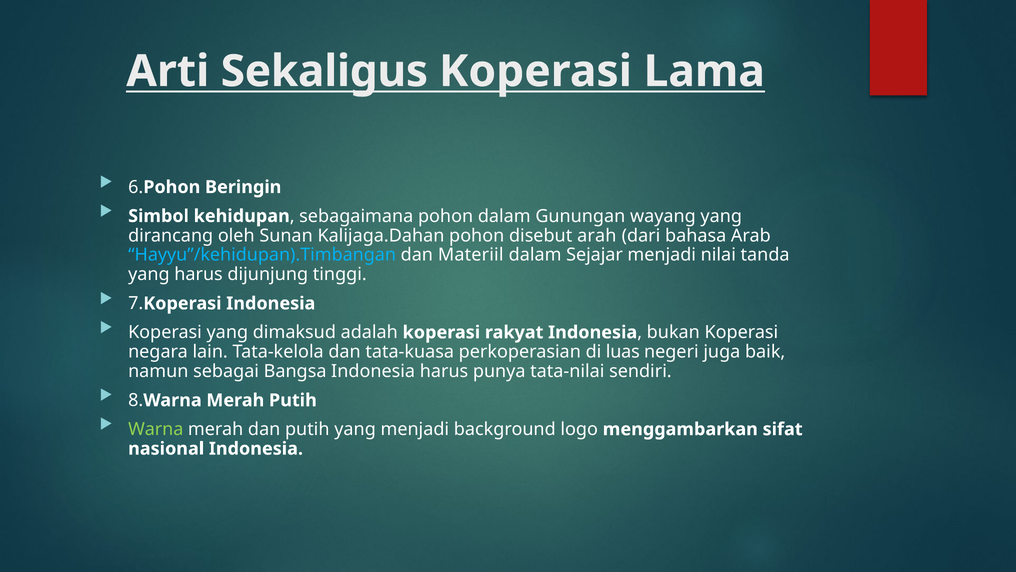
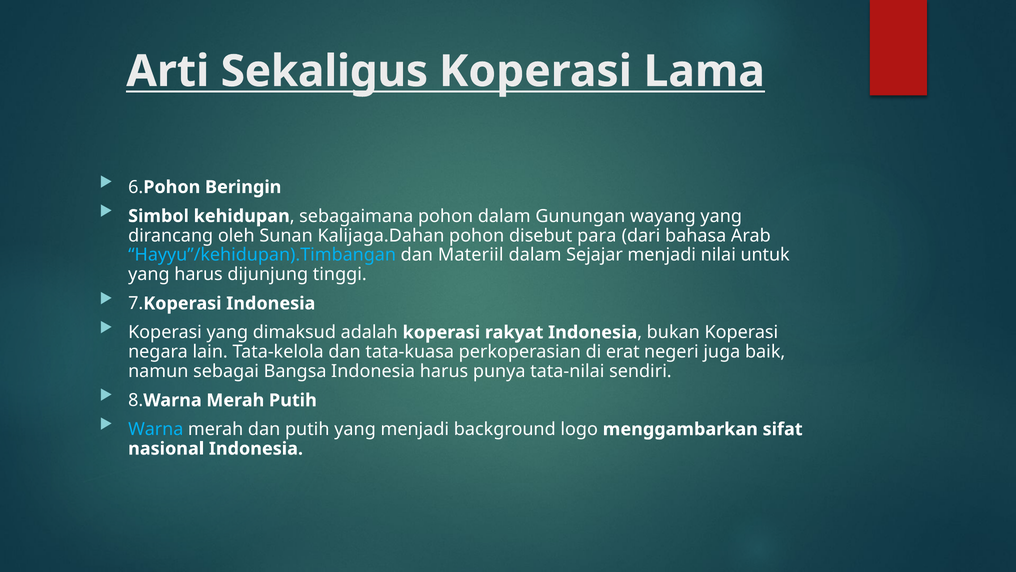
arah: arah -> para (597, 235)
tanda: tanda -> untuk (765, 255)
luas: luas -> erat (623, 352)
Warna colour: light green -> light blue (156, 429)
